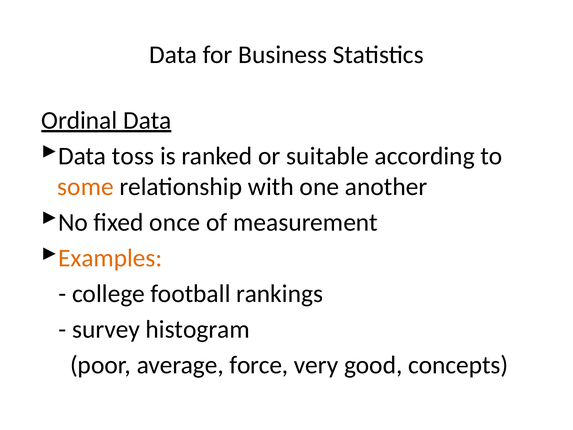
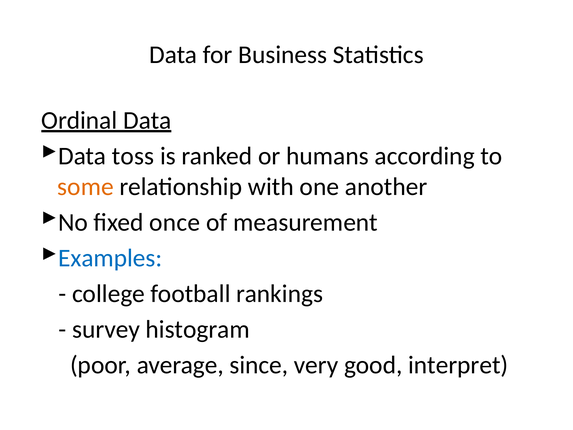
suitable: suitable -> humans (328, 156)
Examples colour: orange -> blue (110, 258)
force: force -> since (259, 365)
concepts: concepts -> interpret (458, 365)
